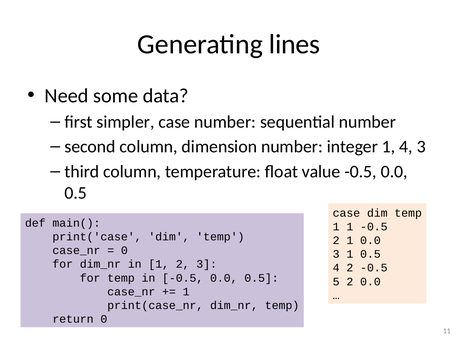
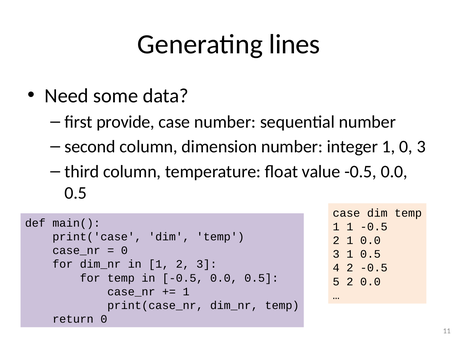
simpler: simpler -> provide (126, 122)
1 4: 4 -> 0 (406, 147)
